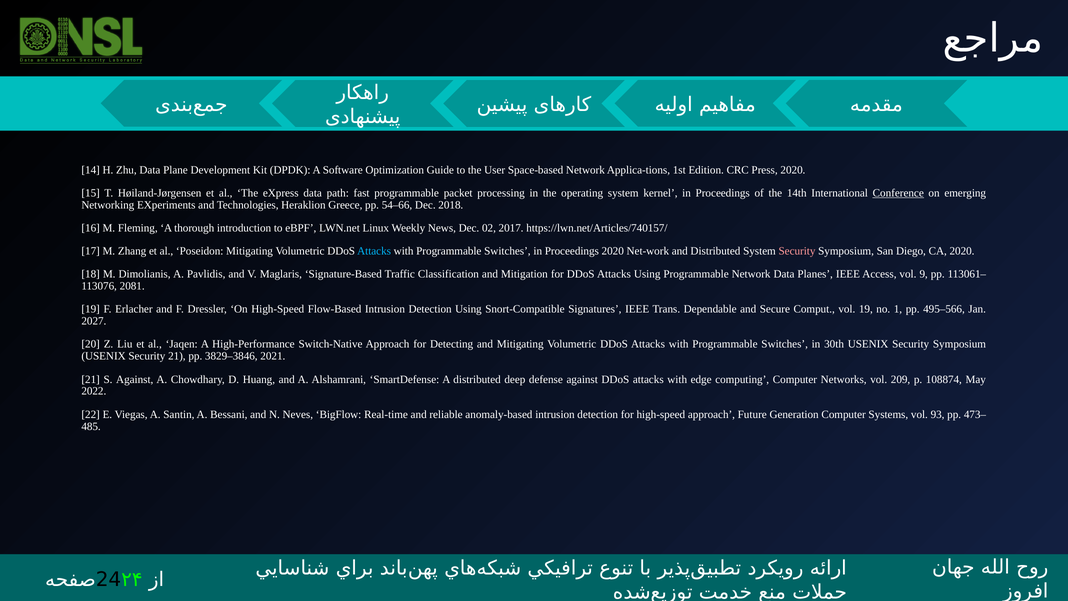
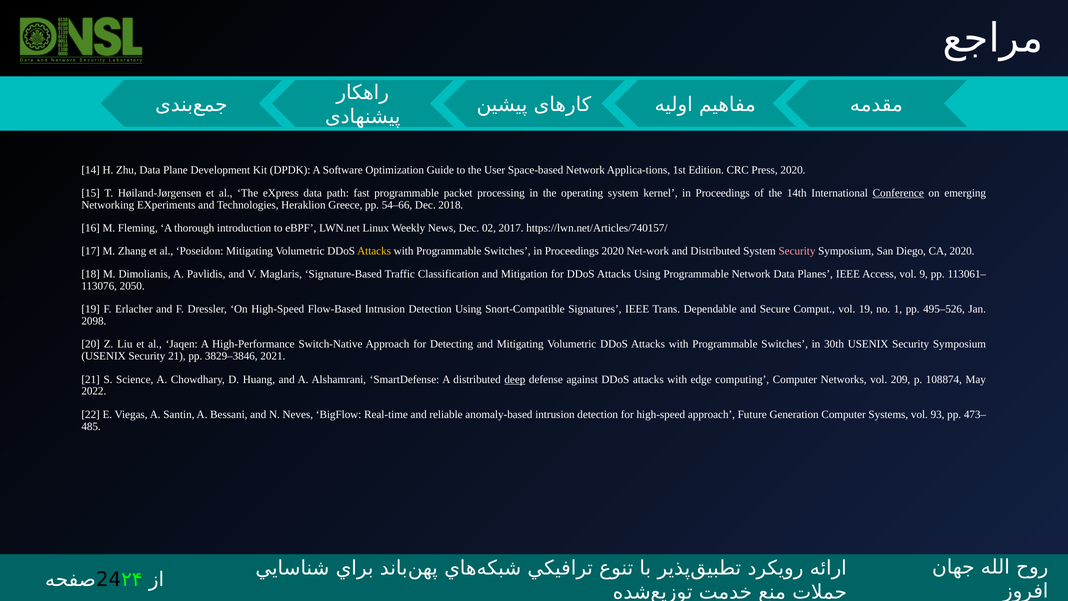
Attacks colour: light blue -> yellow (374, 251)
2081: 2081 -> 2050 (132, 286)
495–566: 495–566 -> 495–526 (944, 309)
2027: 2027 -> 2098 (94, 321)
S Against: Against -> Science (135, 379)
deep underline: none -> present (515, 379)
